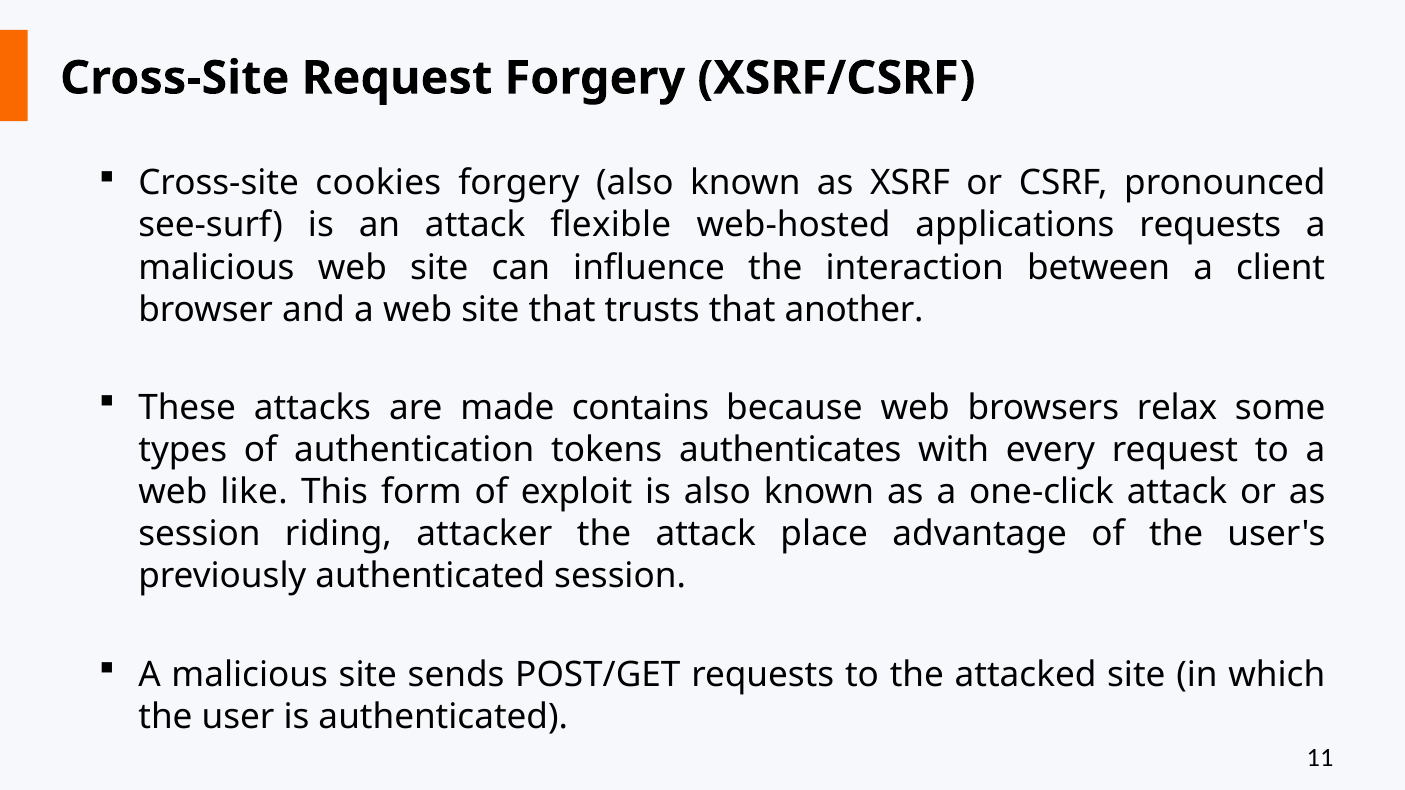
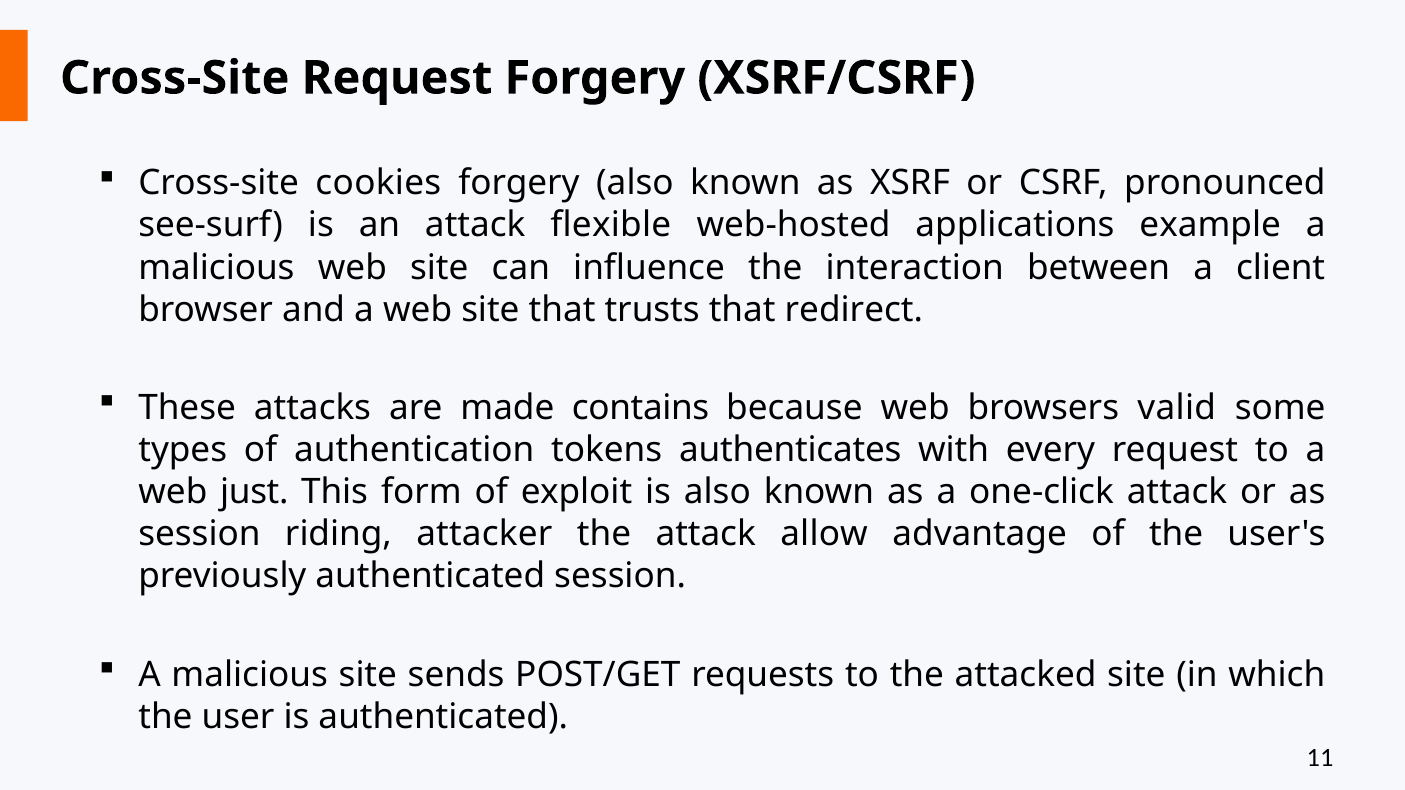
applications requests: requests -> example (1210, 225)
another: another -> redirect (854, 310)
relax: relax -> valid (1177, 408)
like: like -> just (254, 492)
place: place -> allow (824, 534)
